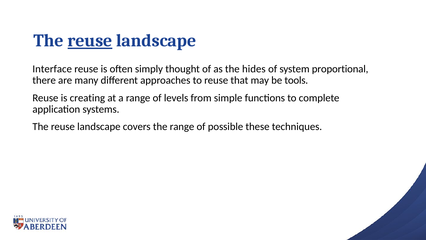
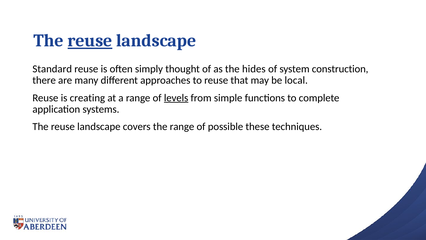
Interface: Interface -> Standard (52, 69)
proportional: proportional -> construction (340, 69)
tools: tools -> local (296, 80)
levels underline: none -> present (176, 98)
